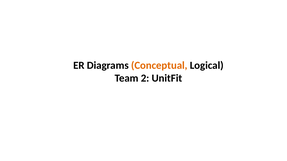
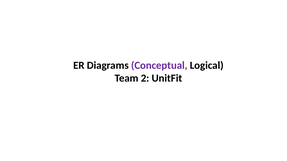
Conceptual colour: orange -> purple (159, 66)
